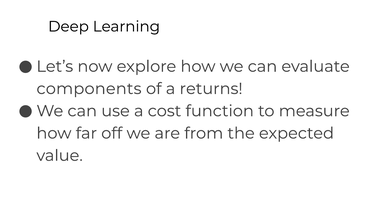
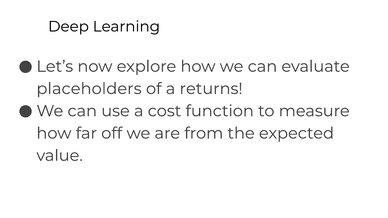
components: components -> placeholders (89, 89)
